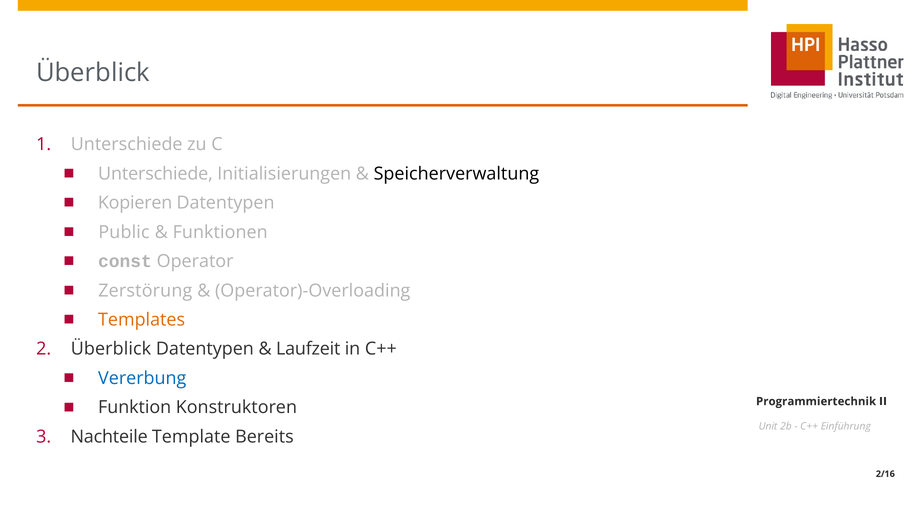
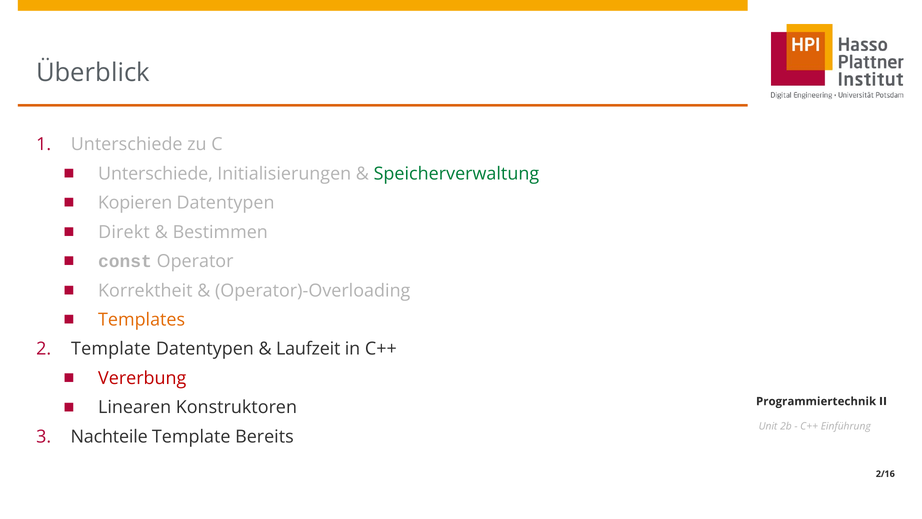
Speicherverwaltung colour: black -> green (456, 174)
Public: Public -> Direkt (124, 232)
Funktionen: Funktionen -> Bestimmen (220, 232)
Zerstörung: Zerstörung -> Korrektheit (145, 290)
Überblick: Überblick -> Template (111, 349)
Vererbung colour: blue -> red (142, 378)
Funktion: Funktion -> Linearen (135, 407)
